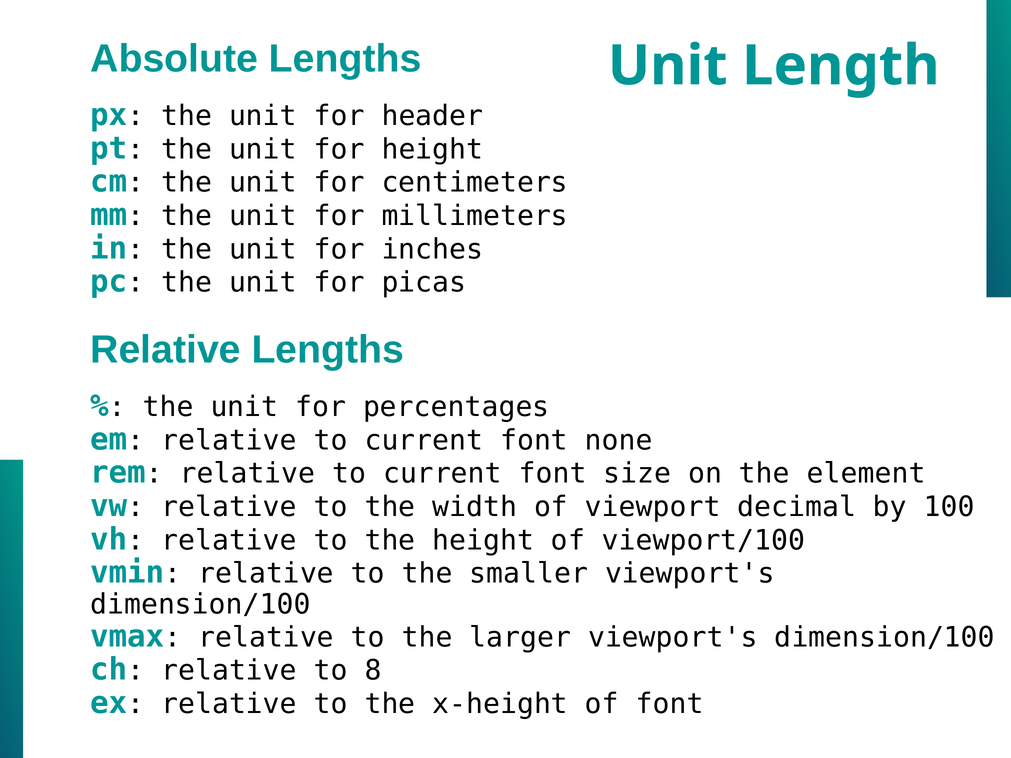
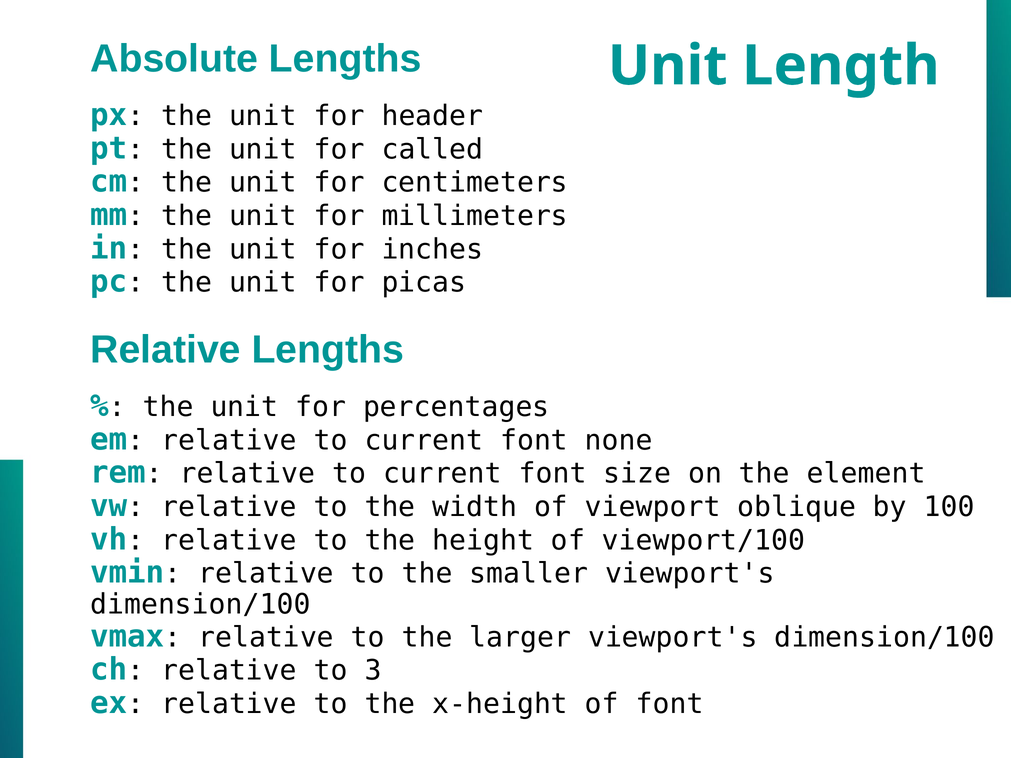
for height: height -> called (432, 149)
decimal: decimal -> oblique (797, 507)
8: 8 -> 3 (373, 671)
